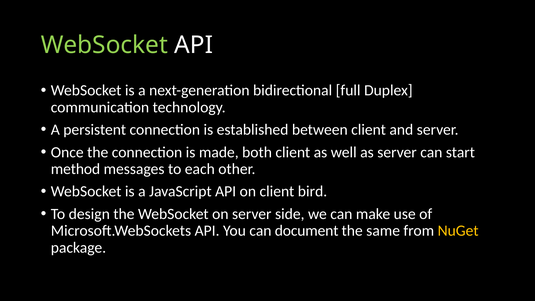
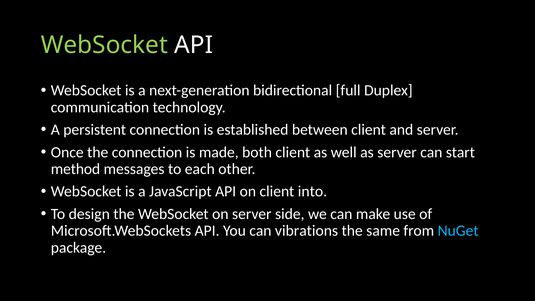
bird: bird -> into (313, 191)
document: document -> vibrations (307, 231)
NuGet colour: yellow -> light blue (458, 231)
